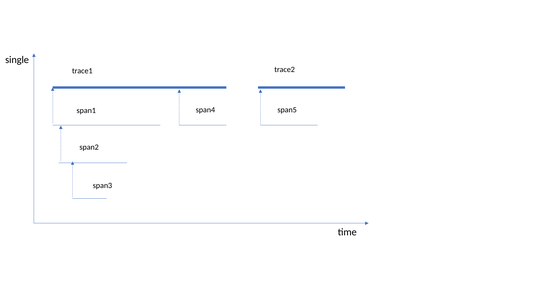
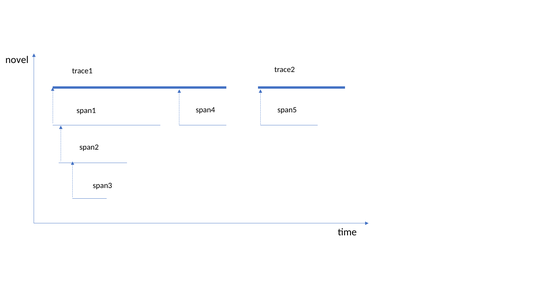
single: single -> novel (17, 60)
